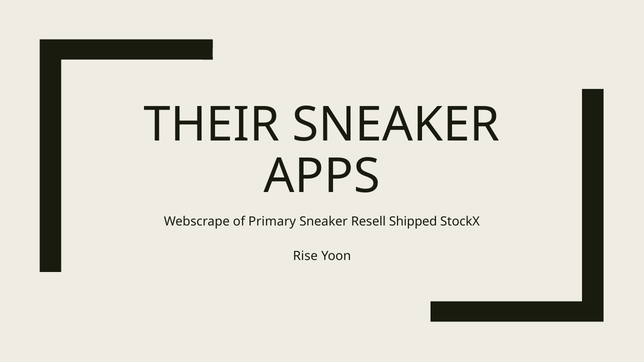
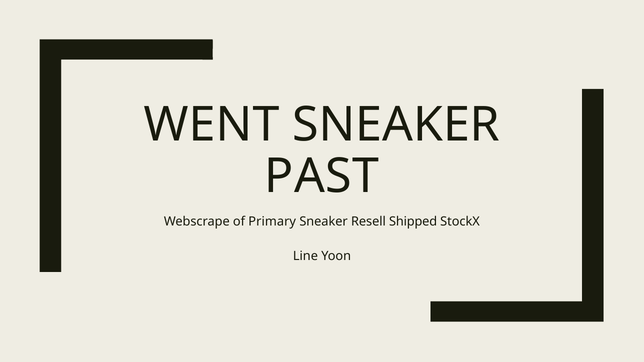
THEIR: THEIR -> WENT (212, 125)
APPS: APPS -> PAST (322, 177)
Rise: Rise -> Line (305, 256)
